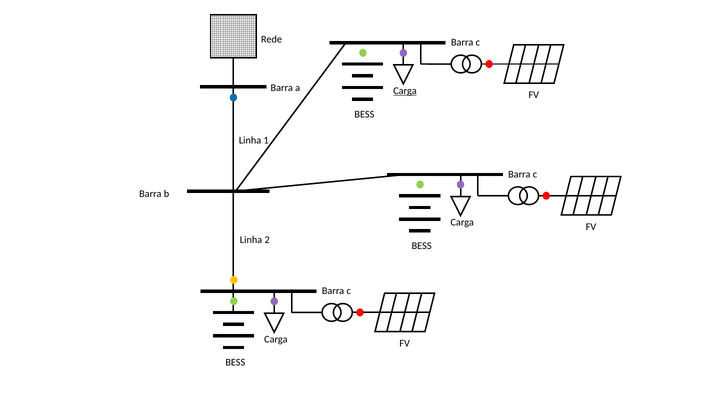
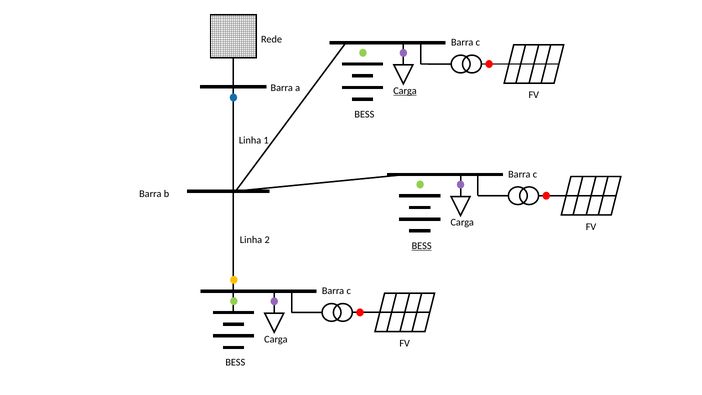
BESS underline: none -> present (422, 246)
